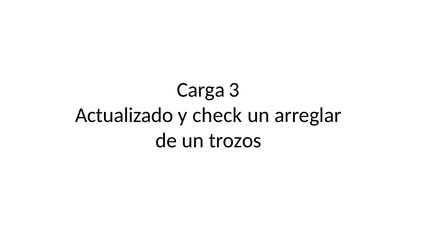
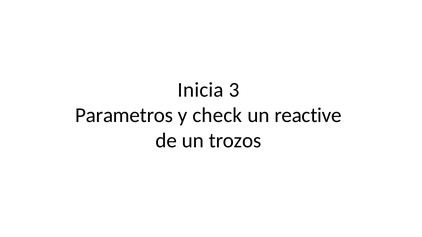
Carga: Carga -> Inicia (201, 90)
Actualizado: Actualizado -> Parametros (124, 115)
arreglar: arreglar -> reactive (308, 115)
